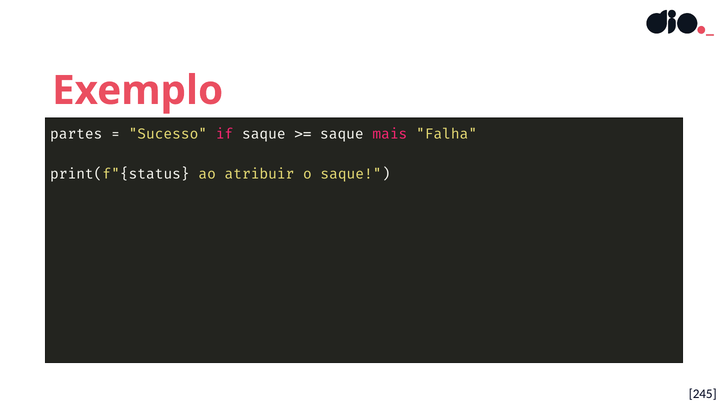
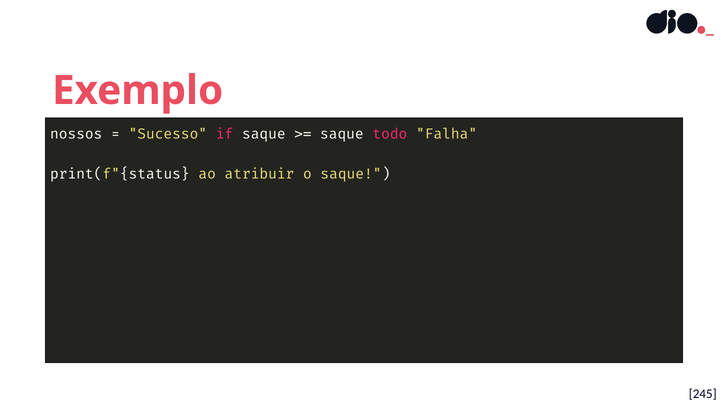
partes: partes -> nossos (76, 134)
mais: mais -> todo (390, 134)
